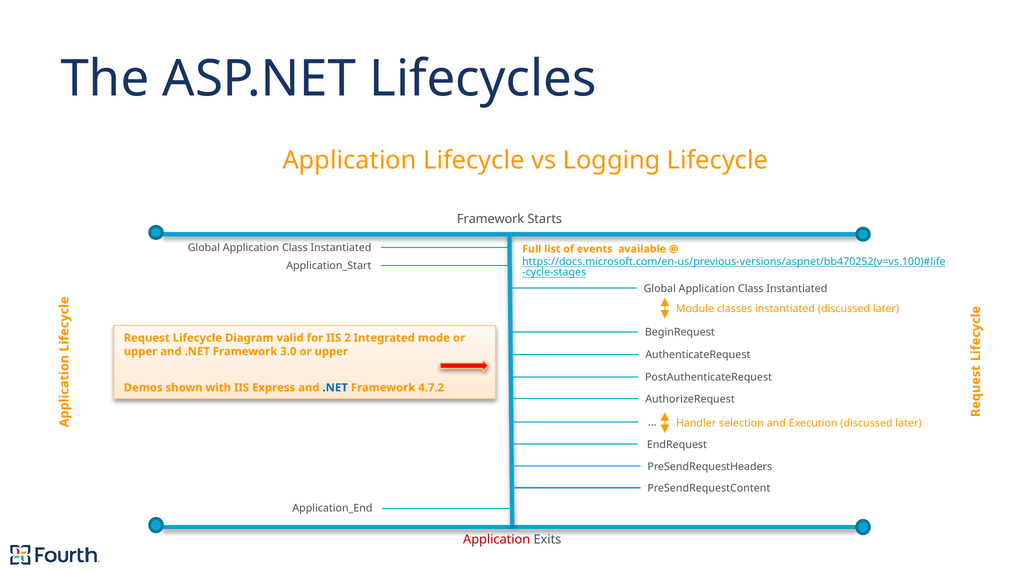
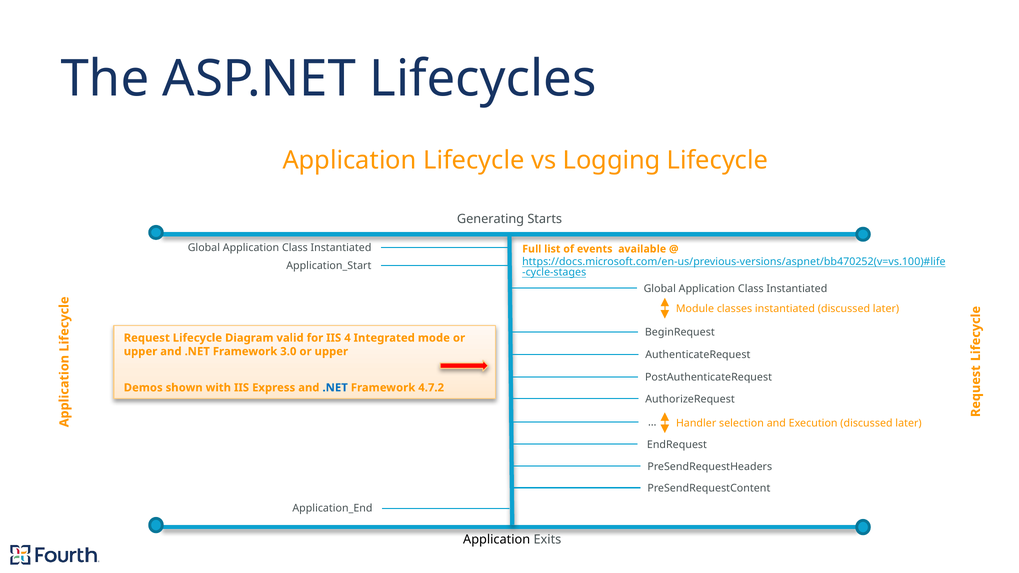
Framework: Framework -> Generating (491, 219)
2: 2 -> 4 (348, 338)
Application colour: red -> black (497, 540)
